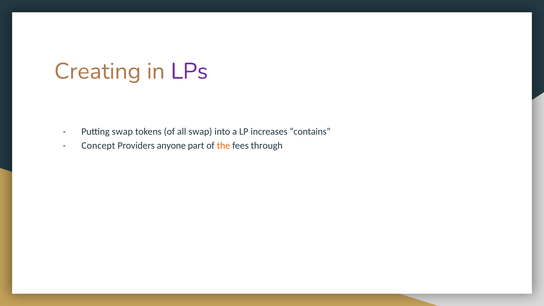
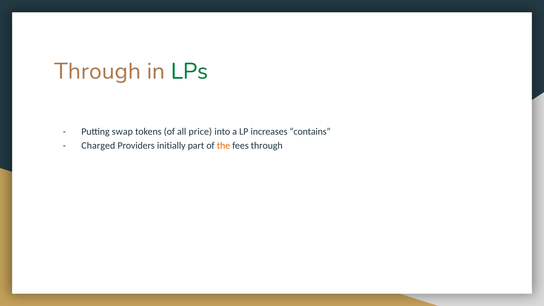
Creating: Creating -> Through (97, 71)
LPs colour: purple -> green (189, 71)
all swap: swap -> price (200, 132)
Concept: Concept -> Charged (98, 145)
anyone: anyone -> initially (171, 145)
